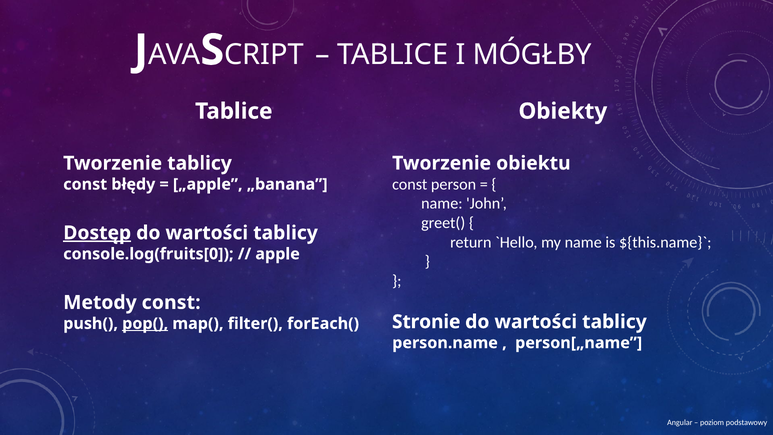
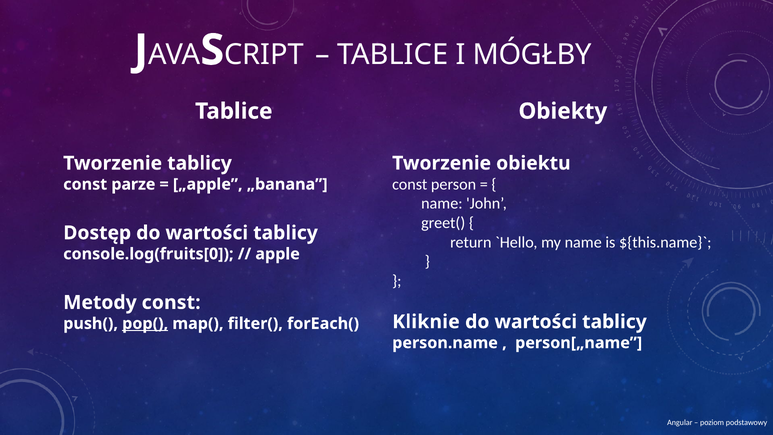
błędy: błędy -> parze (133, 184)
Dostęp underline: present -> none (97, 233)
Stronie: Stronie -> Kliknie (426, 322)
